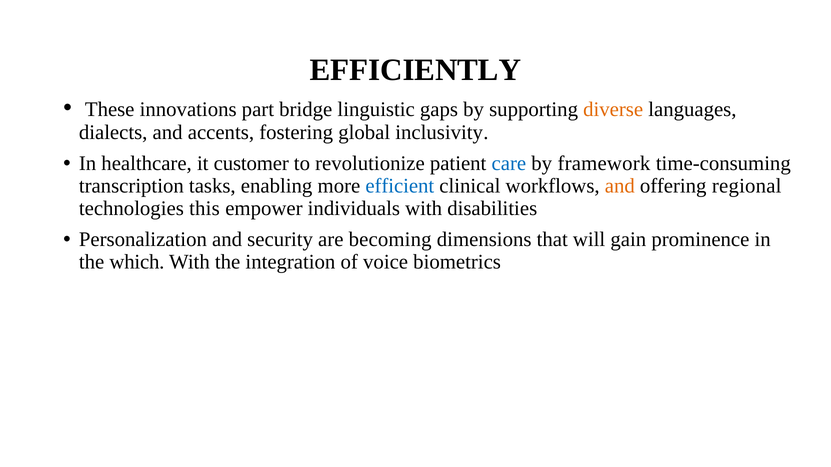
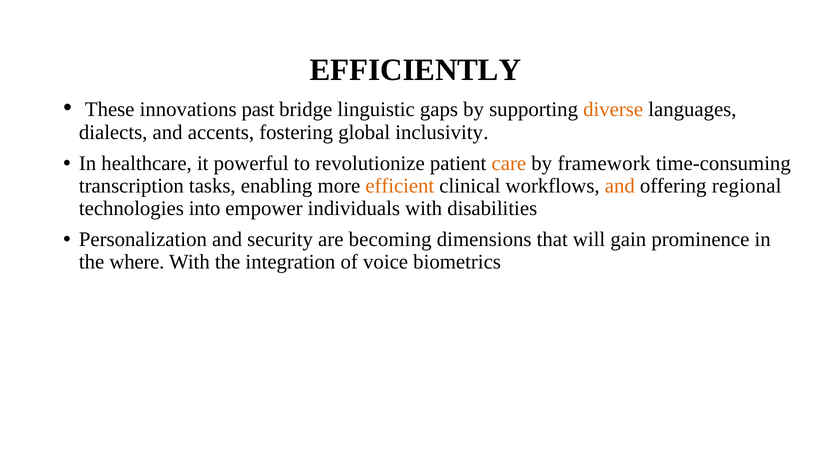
part: part -> past (258, 109)
customer: customer -> powerful (251, 164)
care colour: blue -> orange (509, 164)
efficient colour: blue -> orange (400, 186)
this: this -> into (205, 209)
which: which -> where (137, 262)
